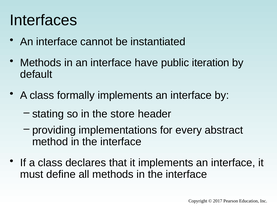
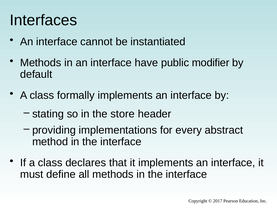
iteration: iteration -> modifier (211, 63)
